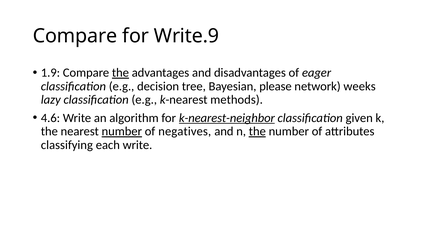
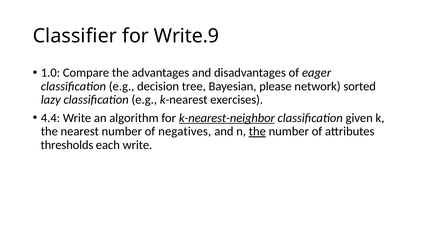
Compare: Compare -> Classifier (75, 36)
1.9: 1.9 -> 1.0 (50, 73)
the underline: present -> none (120, 73)
weeks: weeks -> sorted (360, 86)
methods: methods -> exercises (237, 100)
4.6: 4.6 -> 4.4 (50, 118)
number underline: present -> none (122, 131)
classifying: classifying -> thresholds (67, 145)
